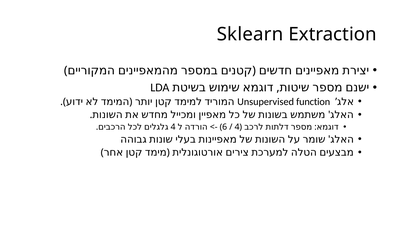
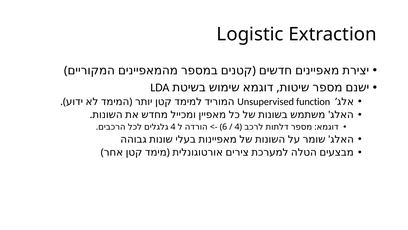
Sklearn: Sklearn -> Logistic (250, 34)
